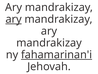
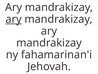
fahamarinan'i underline: present -> none (57, 54)
